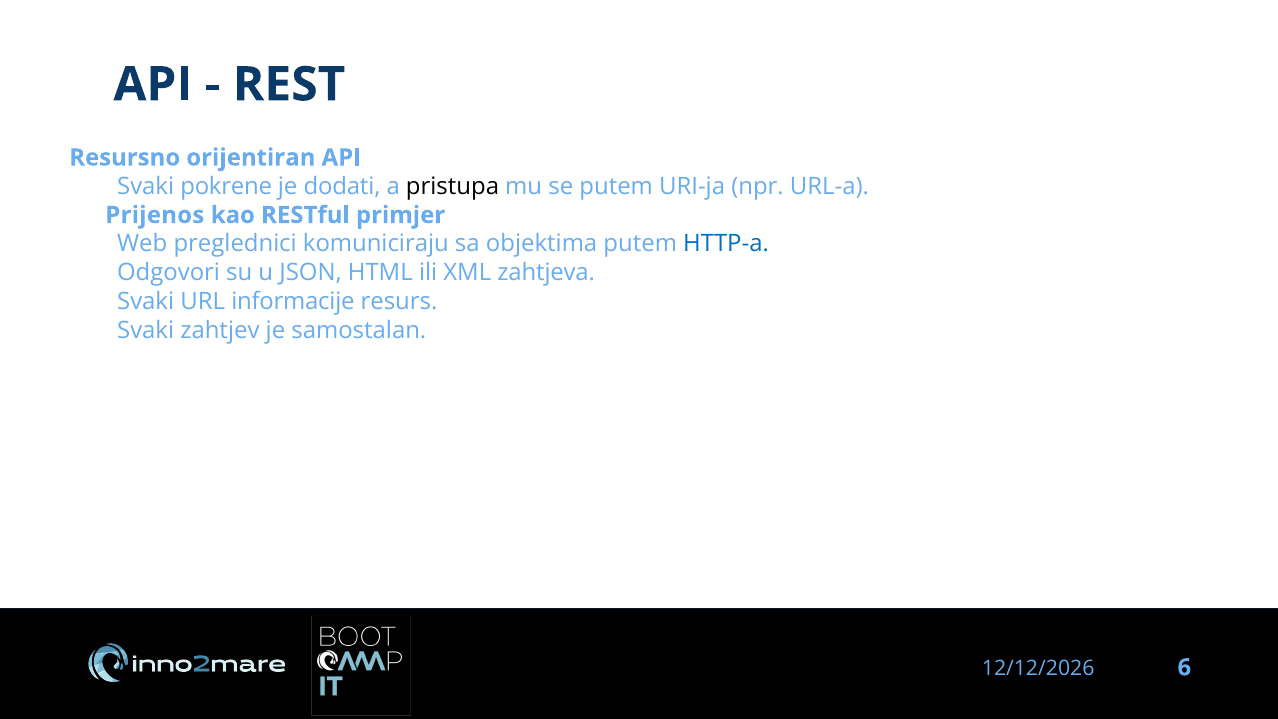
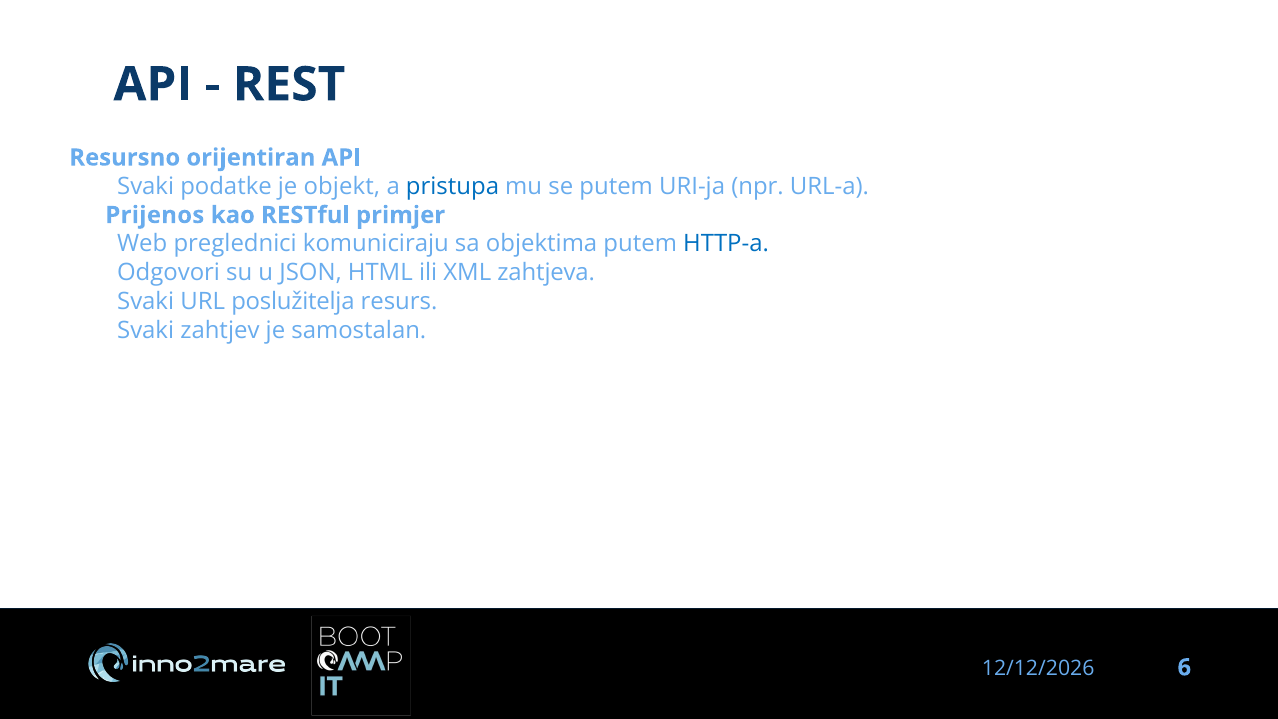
pokrene: pokrene -> podatke (226, 186)
dodati: dodati -> objekt (342, 186)
pristupa colour: black -> blue (453, 186)
informacije: informacije -> poslužitelja (293, 301)
